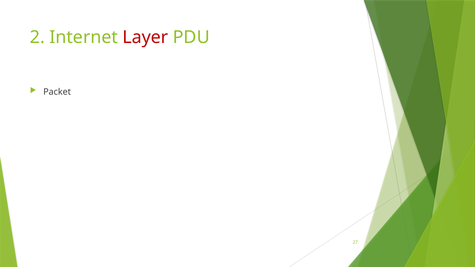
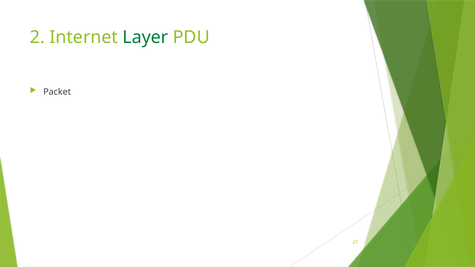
Layer colour: red -> green (145, 37)
